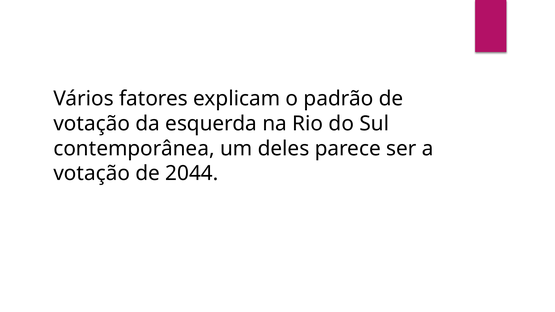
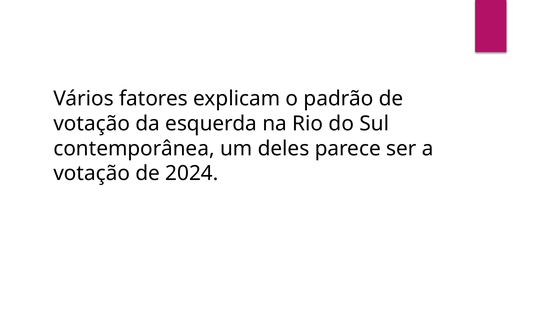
2044: 2044 -> 2024 (192, 174)
